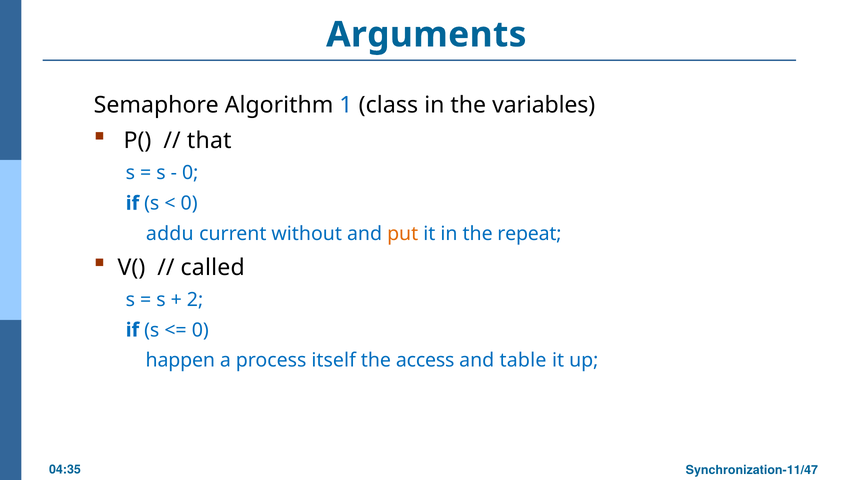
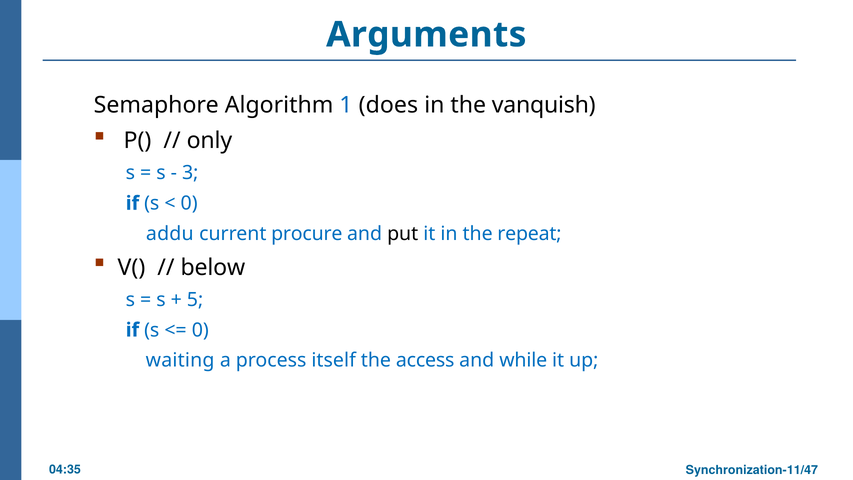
class: class -> does (388, 105)
variables: variables -> vanquish (544, 105)
that: that -> only (209, 141)
0: 0 -> 3 (190, 173)
without: without -> procure (307, 234)
put colour: orange -> black (403, 234)
called: called -> below (213, 267)
2: 2 -> 5 (195, 300)
happen: happen -> waiting (180, 360)
table: table -> while (523, 360)
